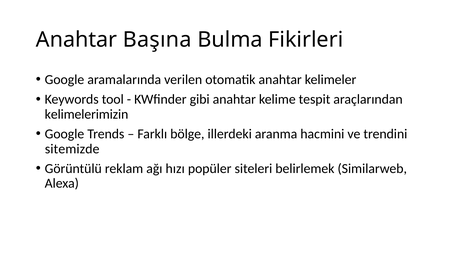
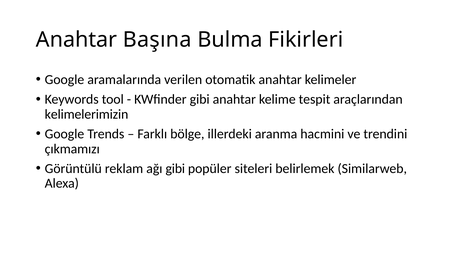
sitemizde: sitemizde -> çıkmamızı (72, 149)
ağı hızı: hızı -> gibi (175, 169)
